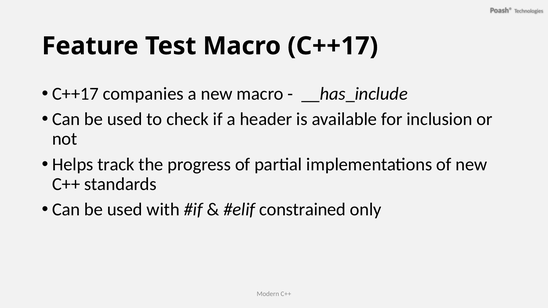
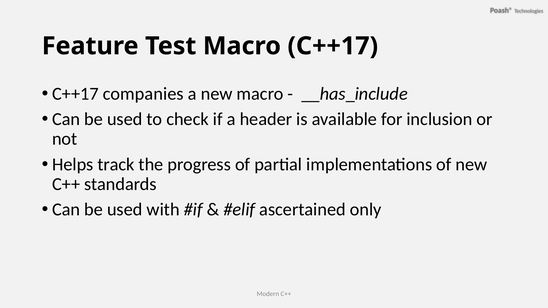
constrained: constrained -> ascertained (303, 210)
